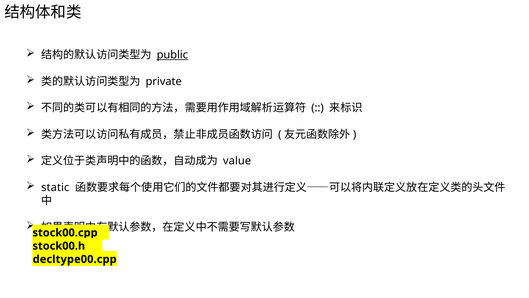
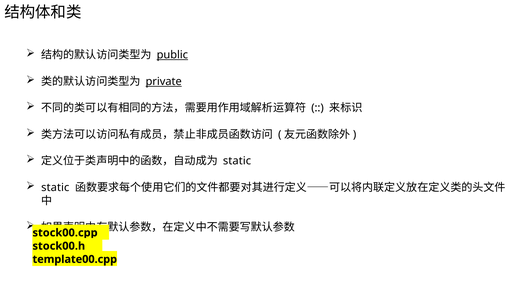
private underline: none -> present (164, 81)
value: value -> static (237, 161)
decltype00.cpp: decltype00.cpp -> template00.cpp (75, 259)
